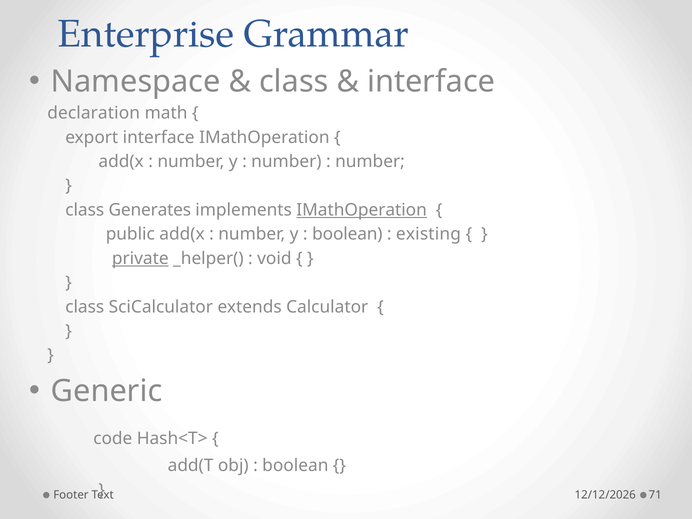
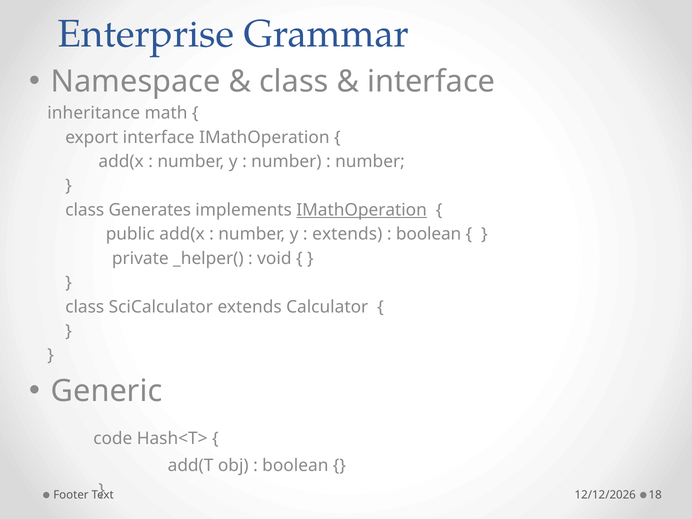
declaration: declaration -> inheritance (94, 113)
boolean: boolean -> extends (347, 234)
existing: existing -> boolean (429, 234)
private underline: present -> none (140, 258)
71: 71 -> 18 (655, 495)
